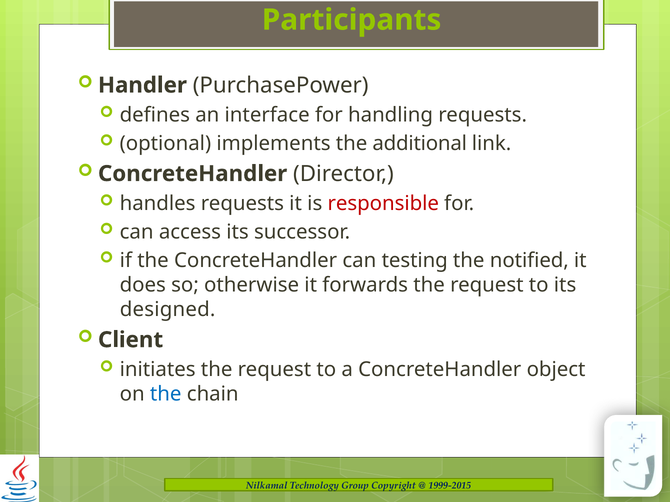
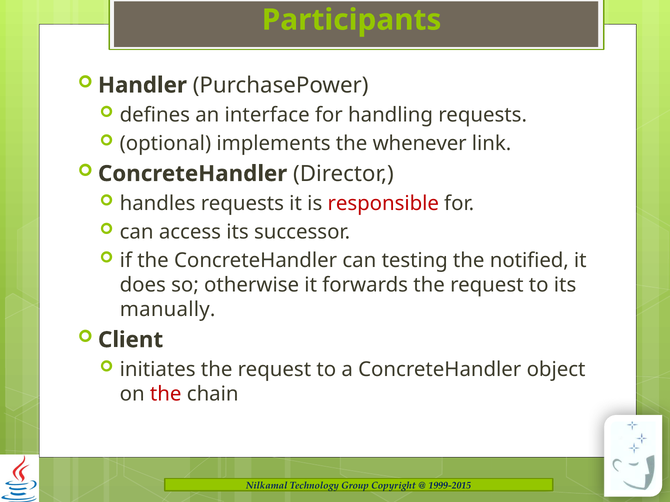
additional: additional -> whenever (420, 144)
designed: designed -> manually (168, 310)
the colour: blue -> red (166, 394)
